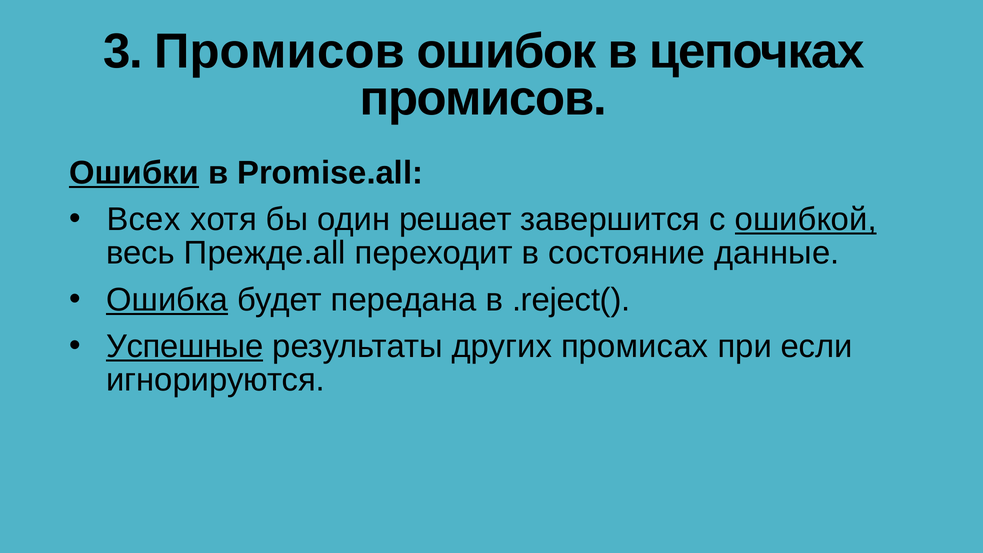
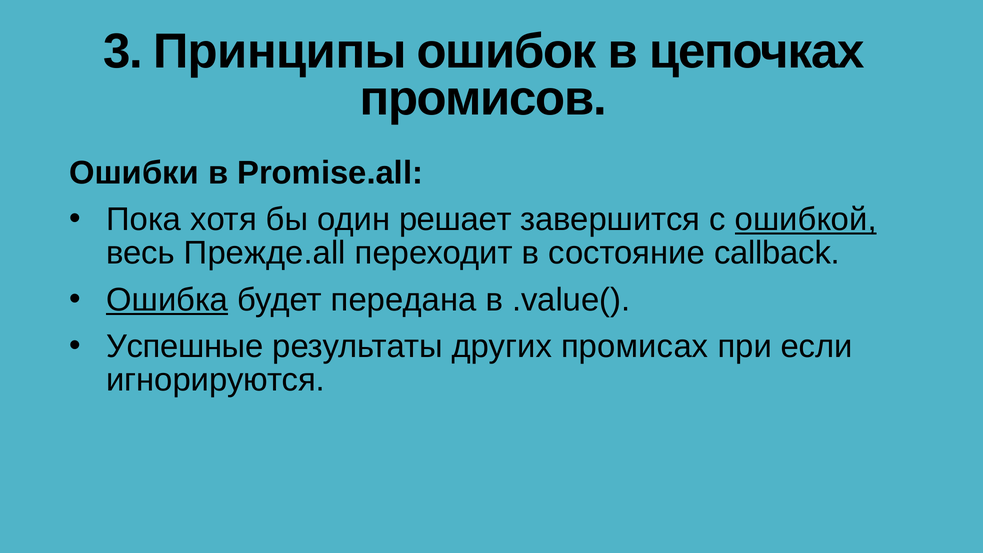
3 Промисов: Промисов -> Принципы (280, 52)
Ошибки underline: present -> none (134, 173)
Всех: Всех -> Пока (144, 220)
данные: данные -> callback (777, 253)
.reject(: .reject( -> .value( (571, 300)
Успешные underline: present -> none (185, 347)
